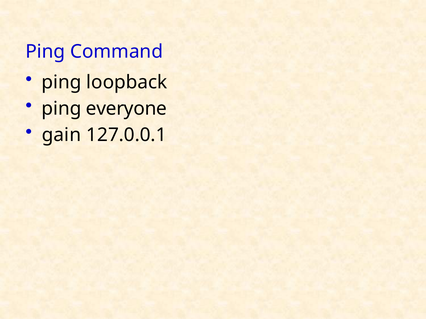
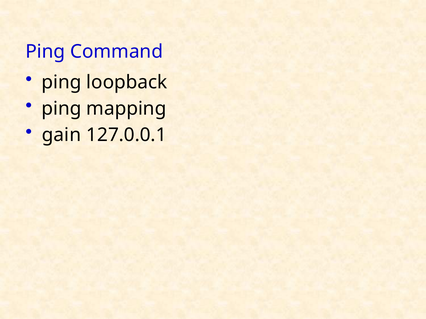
everyone: everyone -> mapping (126, 109)
